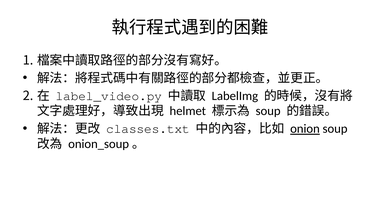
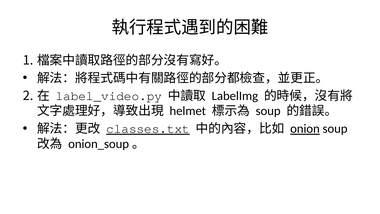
classes.txt underline: none -> present (148, 129)
